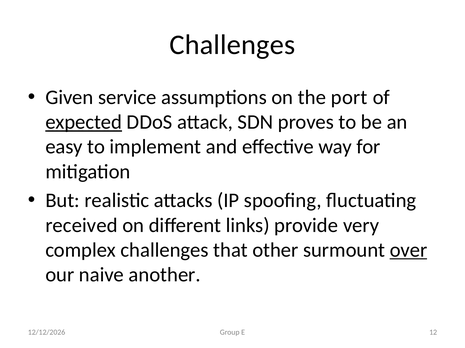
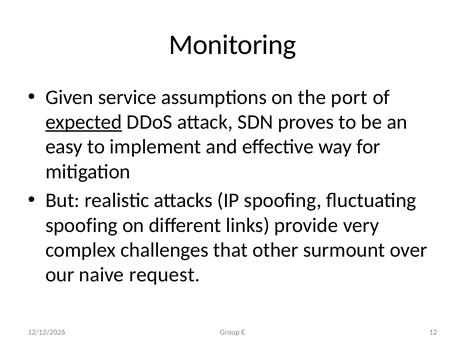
Challenges: Challenges -> Monitoring (233, 45)
received: received -> spoofing (82, 226)
over underline: present -> none (408, 251)
another: another -> request (165, 275)
